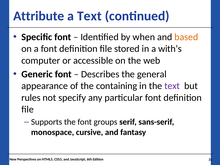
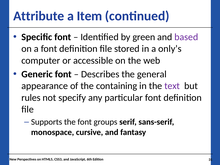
a Text: Text -> Item (89, 16)
when: when -> green (144, 37)
based colour: orange -> purple (186, 37)
with’s: with’s -> only’s (170, 49)
